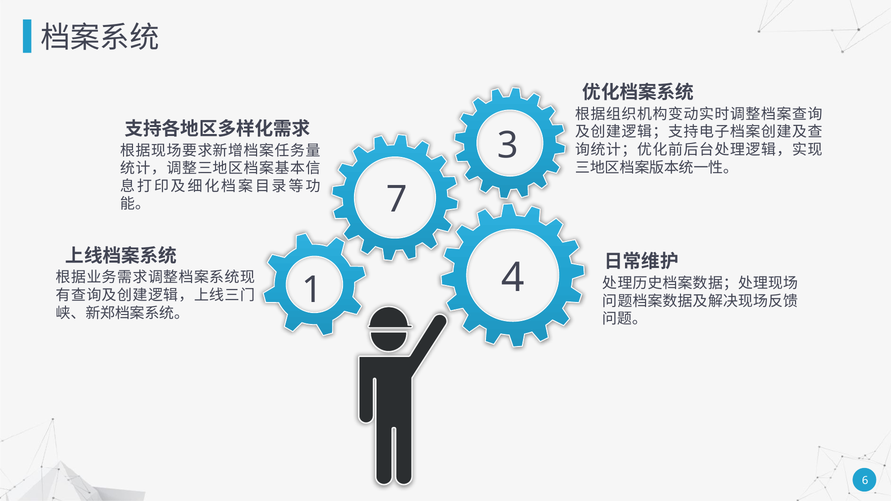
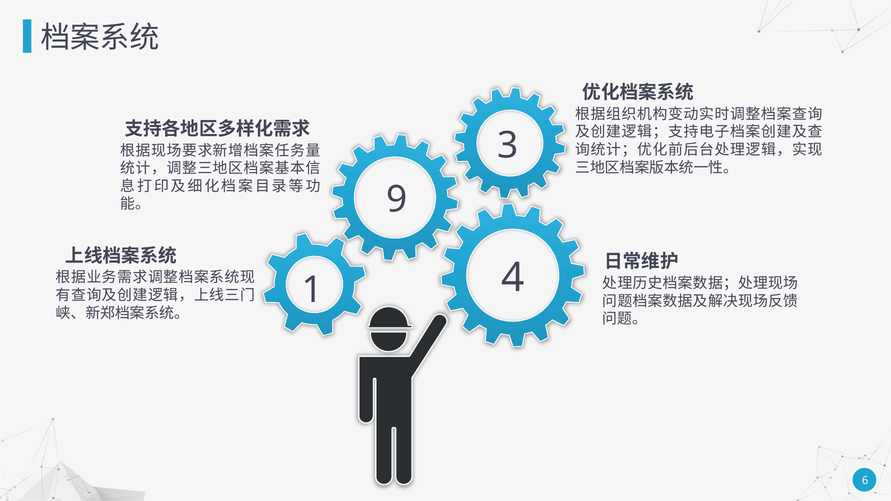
7: 7 -> 9 (397, 200)
